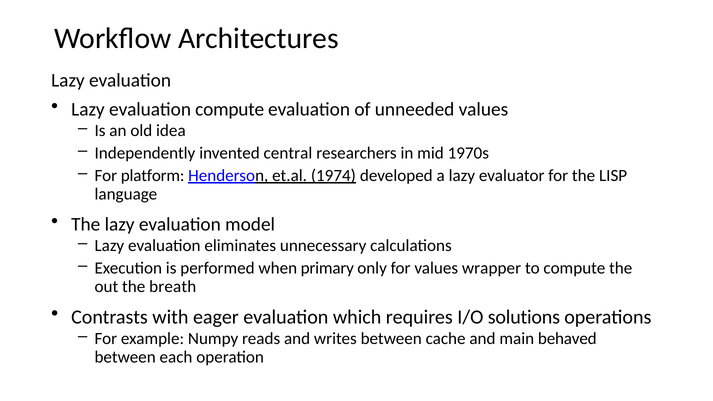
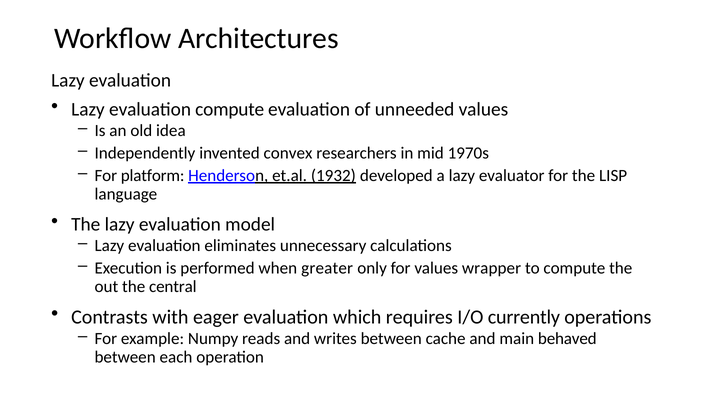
central: central -> convex (288, 153)
1974: 1974 -> 1932 (333, 175)
primary: primary -> greater (327, 268)
breath: breath -> central (173, 286)
solutions: solutions -> currently (524, 317)
